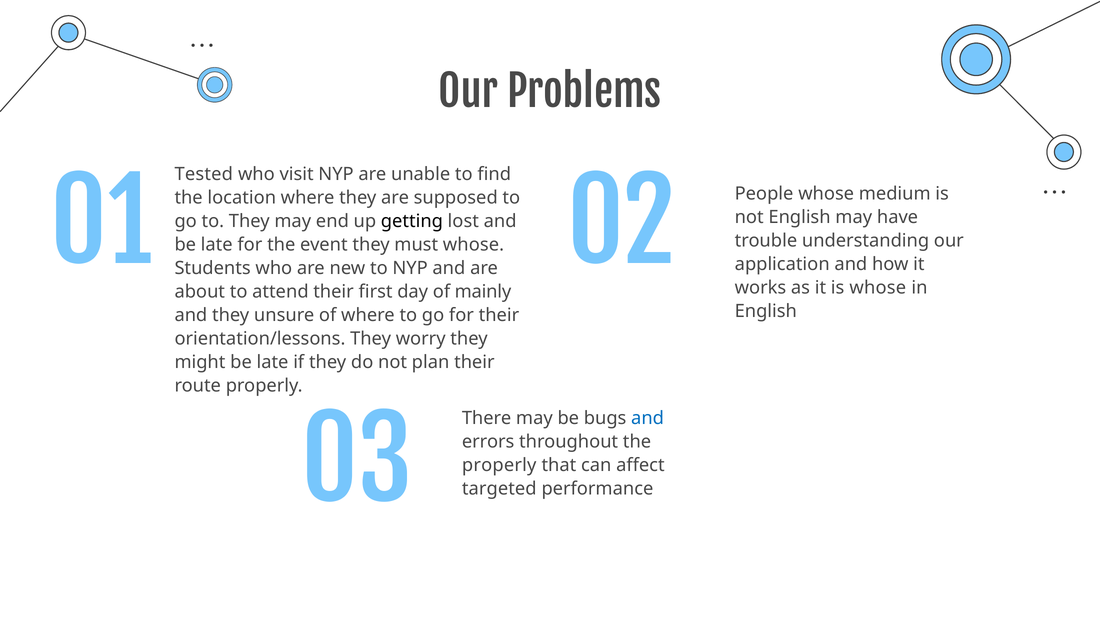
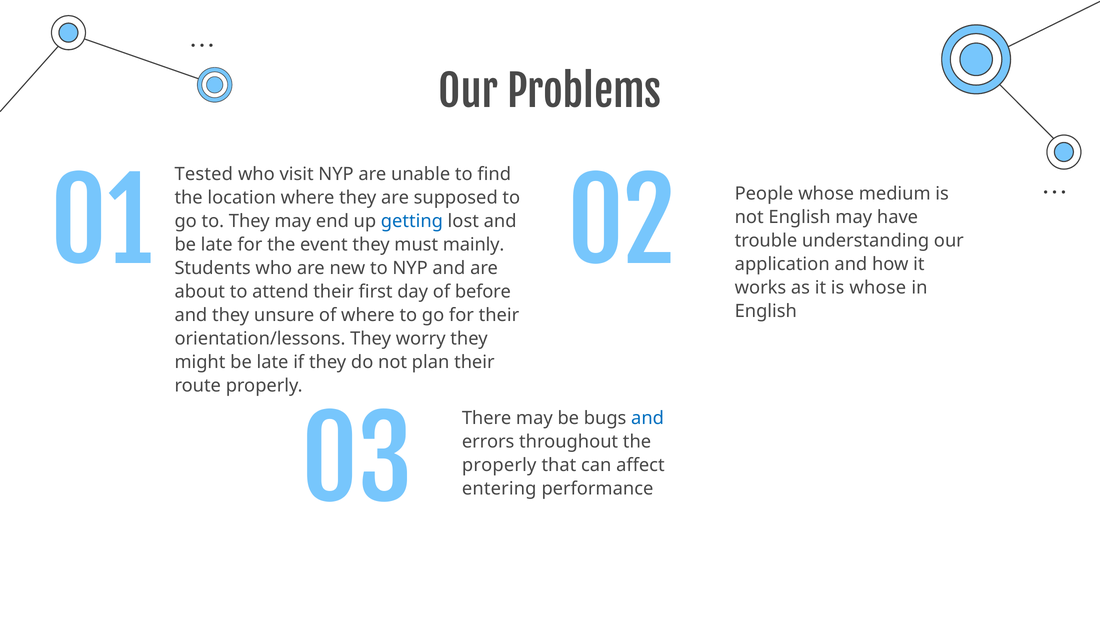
getting colour: black -> blue (412, 221)
must whose: whose -> mainly (474, 245)
mainly: mainly -> before (483, 292)
targeted: targeted -> entering (499, 489)
